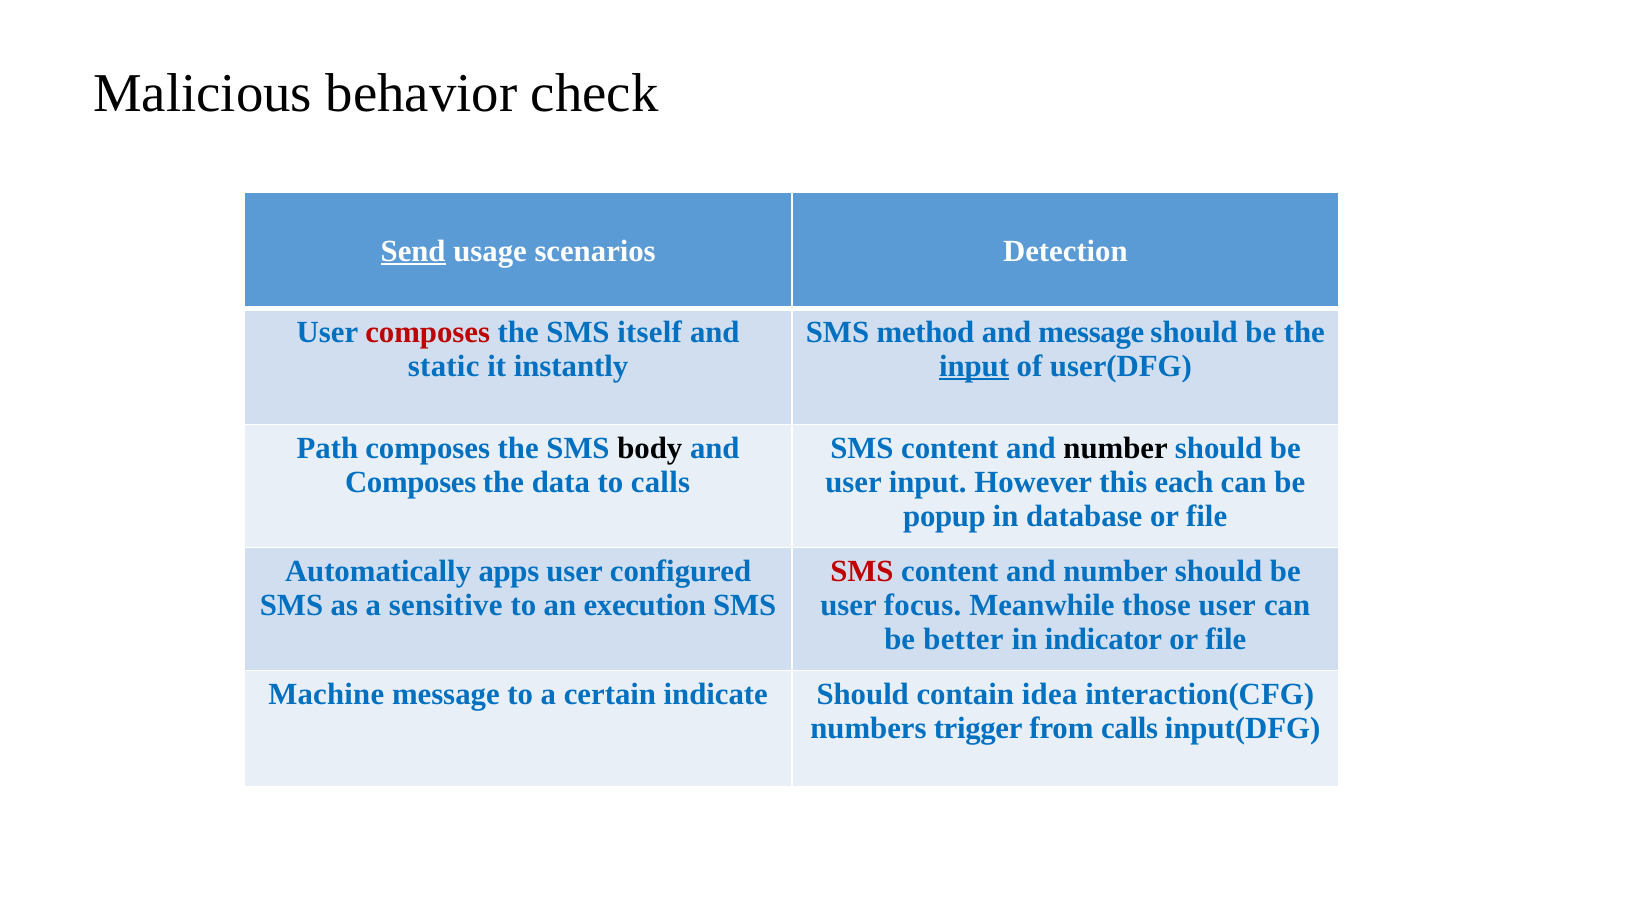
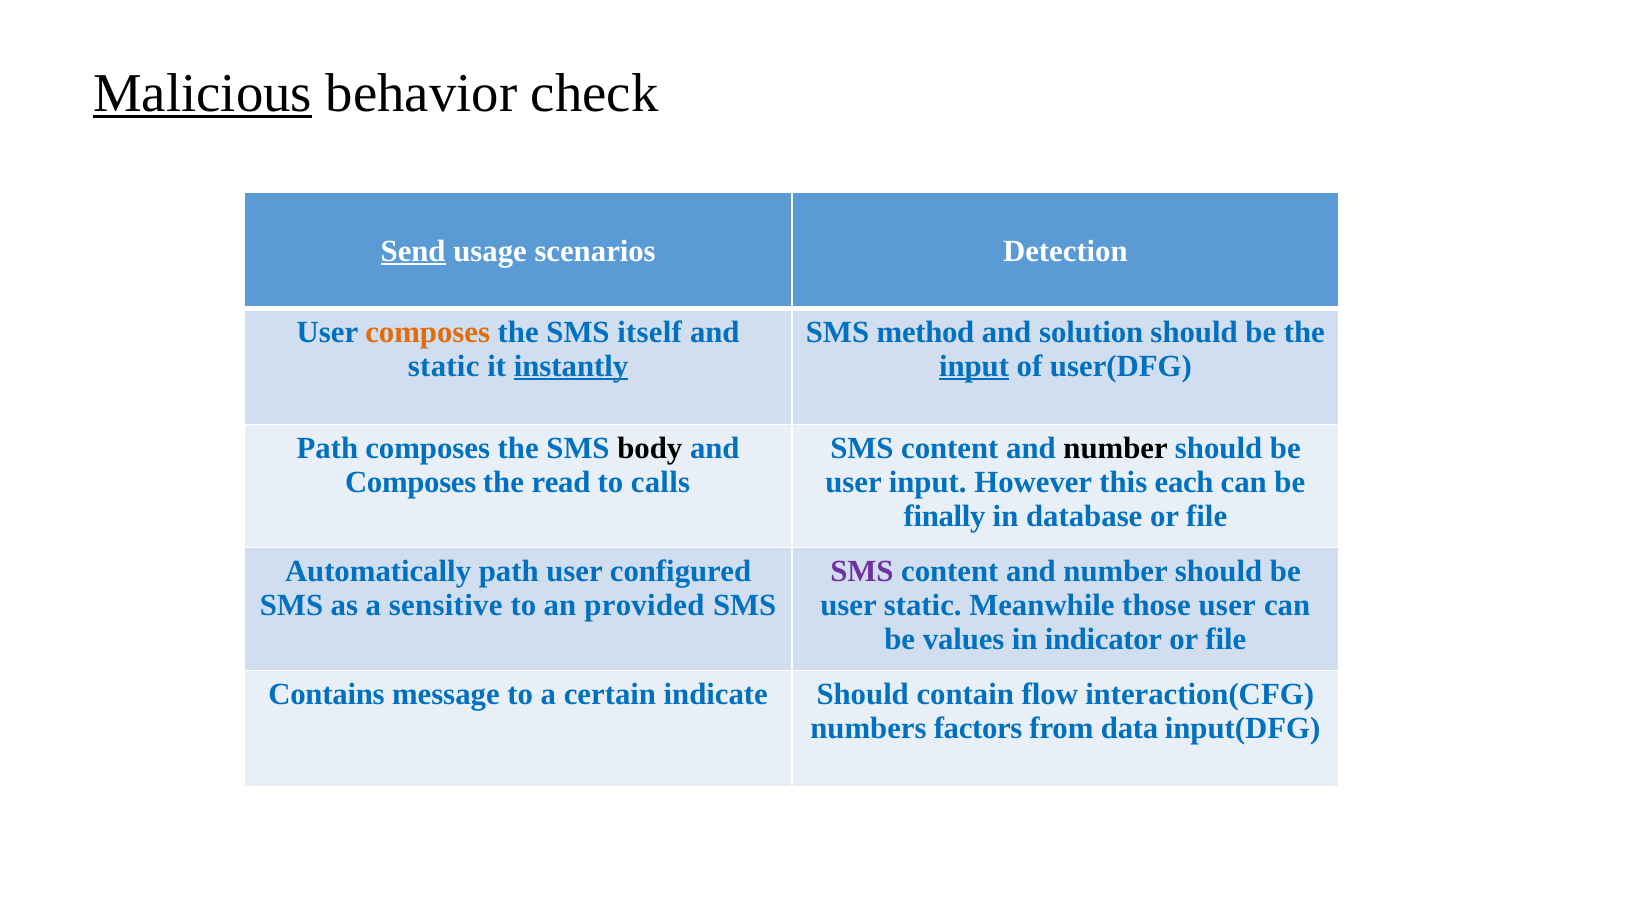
Malicious underline: none -> present (203, 93)
composes colour: red -> orange (428, 332)
and message: message -> solution (1091, 332)
instantly underline: none -> present (571, 366)
data: data -> read (561, 482)
popup: popup -> finally (945, 516)
Automatically apps: apps -> path (509, 571)
SMS colour: red -> purple (862, 571)
execution: execution -> provided (644, 605)
user focus: focus -> static (923, 605)
better: better -> values (964, 640)
Machine: Machine -> Contains (327, 695)
idea: idea -> flow (1050, 695)
trigger: trigger -> factors (978, 729)
from calls: calls -> data (1130, 729)
